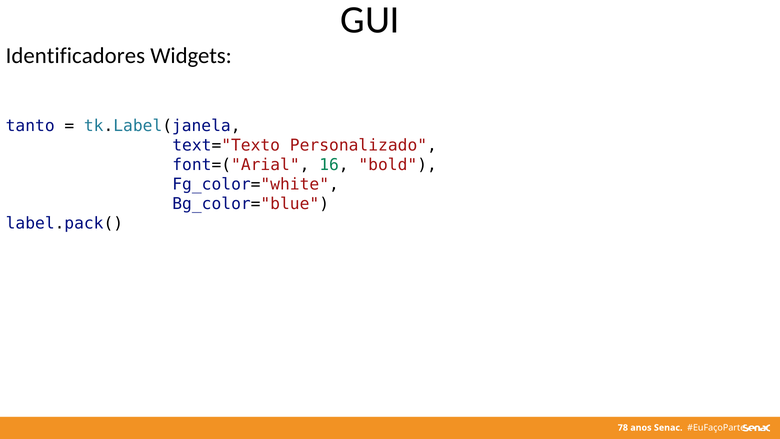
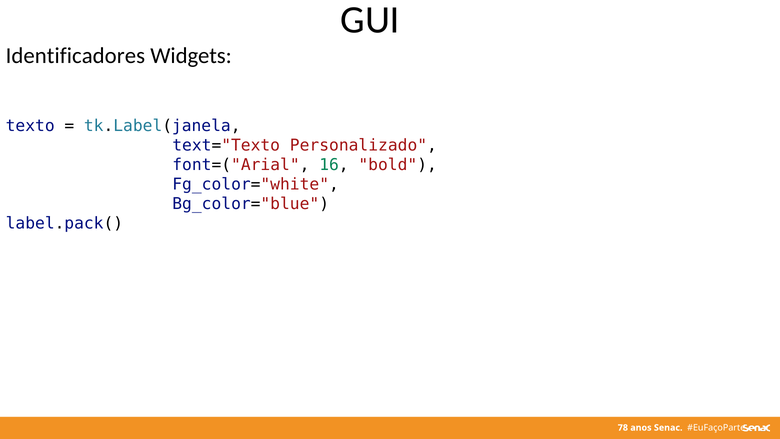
tanto: tanto -> texto (30, 126)
